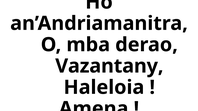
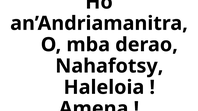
Vazantany: Vazantany -> Nahafotsy (109, 66)
